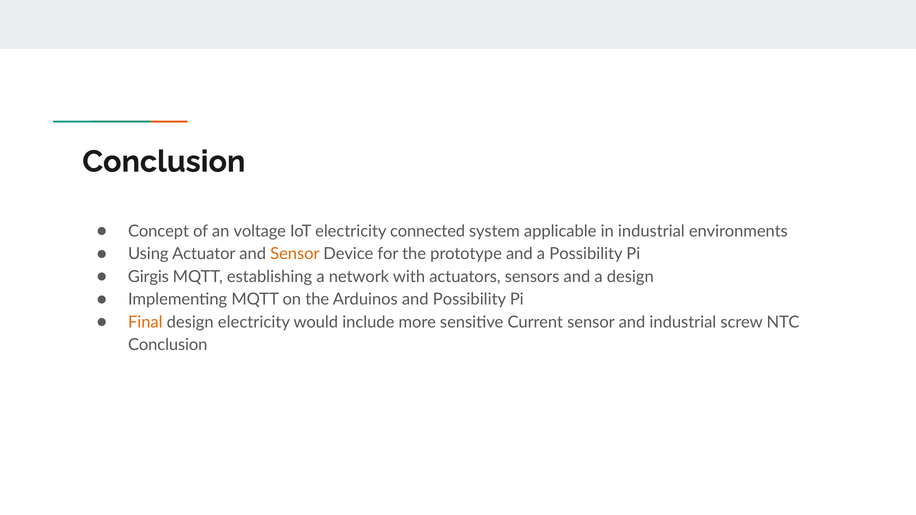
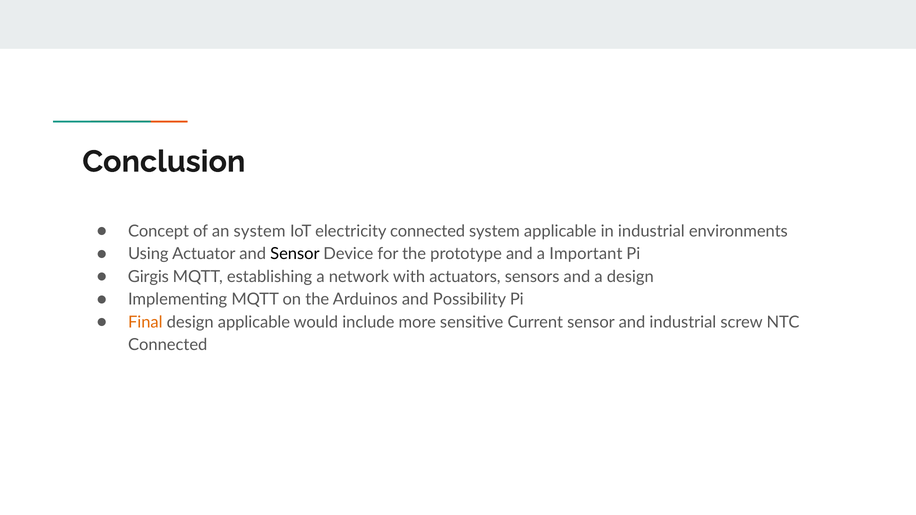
an voltage: voltage -> system (260, 231)
Sensor colour: orange -> black (295, 254)
a Possibility: Possibility -> Important (586, 254)
design electricity: electricity -> applicable (254, 322)
Conclusion: Conclusion -> Connected (168, 345)
